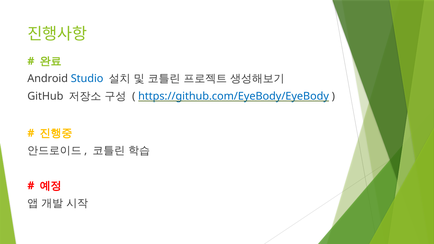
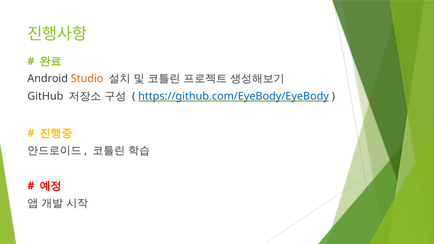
Studio colour: blue -> orange (87, 79)
